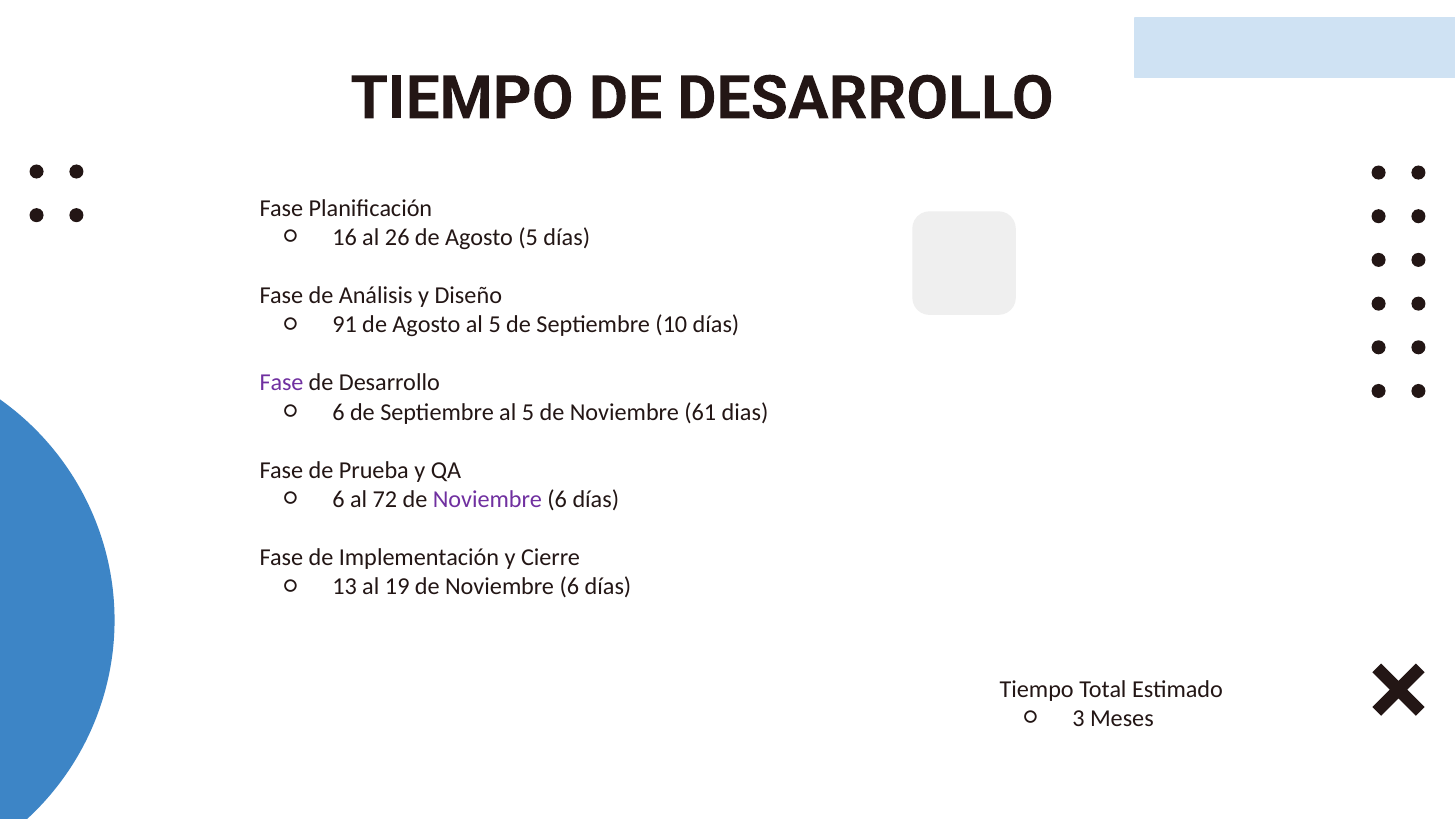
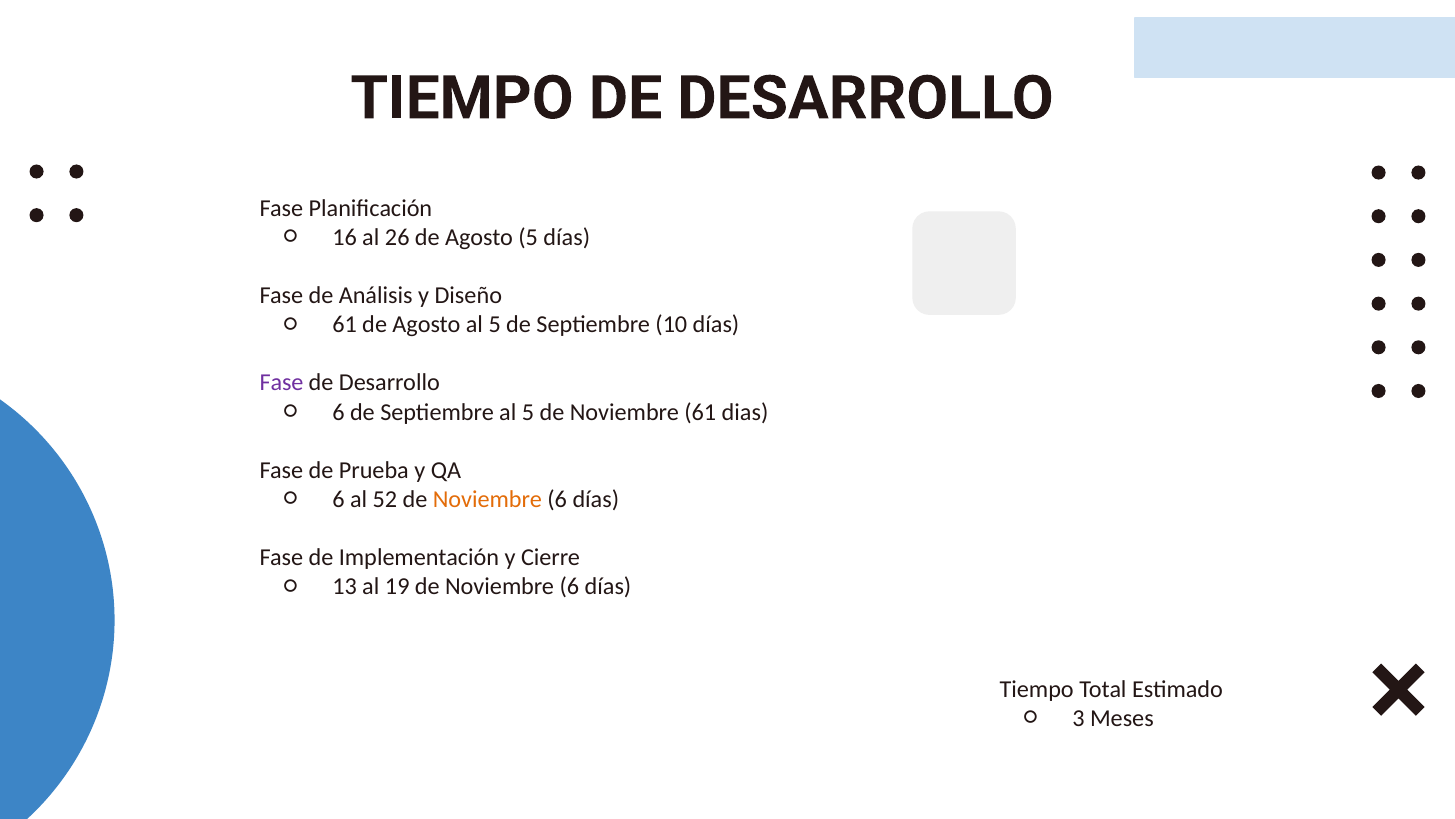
91: 91 -> 61 (345, 325)
72: 72 -> 52 (385, 499)
Noviembre colour: purple -> orange (487, 499)
